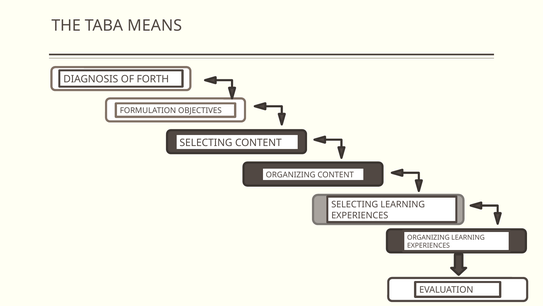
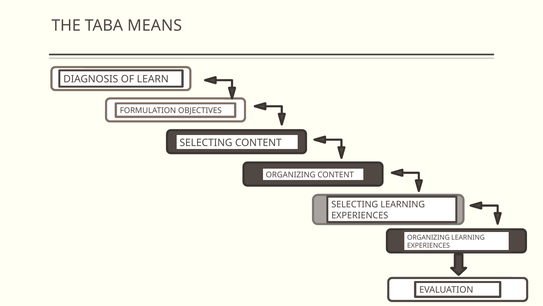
FORTH: FORTH -> LEARN (153, 79)
